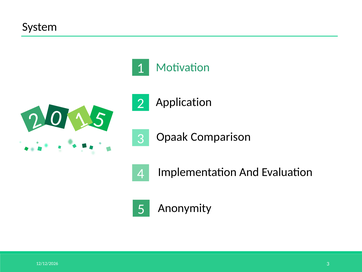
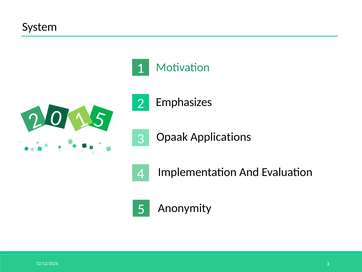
Application: Application -> Emphasizes (184, 102)
Comparison: Comparison -> Applications (221, 137)
